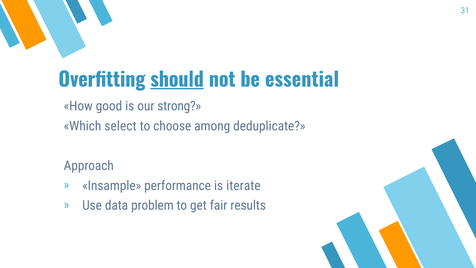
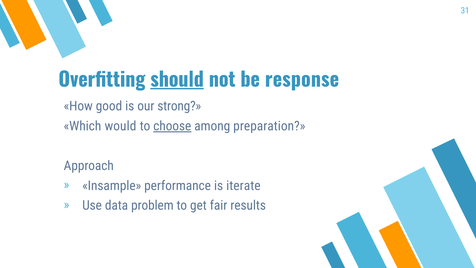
essential: essential -> response (302, 80)
select: select -> would (120, 126)
choose underline: none -> present (172, 126)
deduplicate: deduplicate -> preparation (269, 126)
